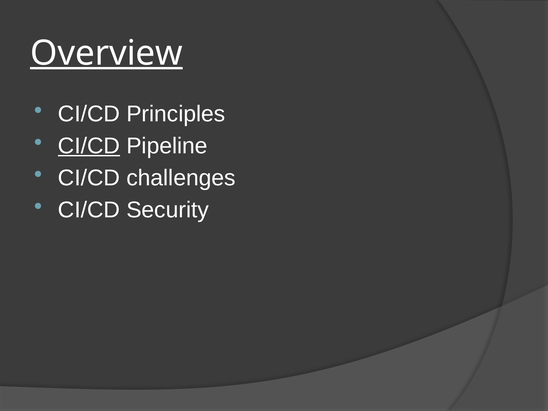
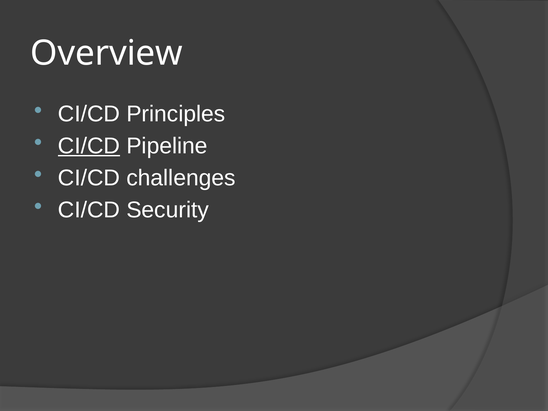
Overview underline: present -> none (106, 53)
